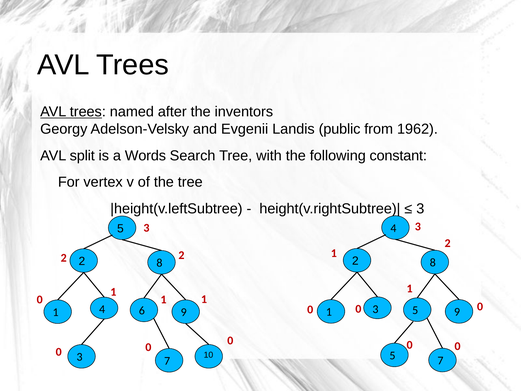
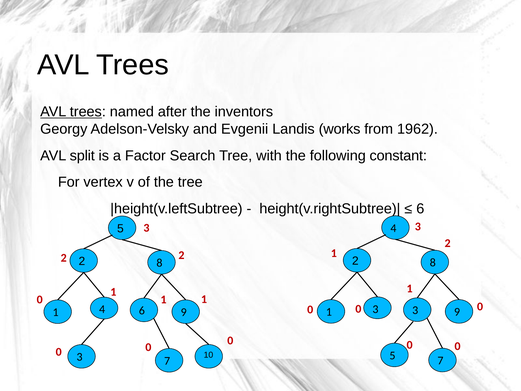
public: public -> works (340, 129)
Words: Words -> Factor (145, 155)
3: 3 -> 6 (420, 209)
1 3 5: 5 -> 3 (415, 310)
